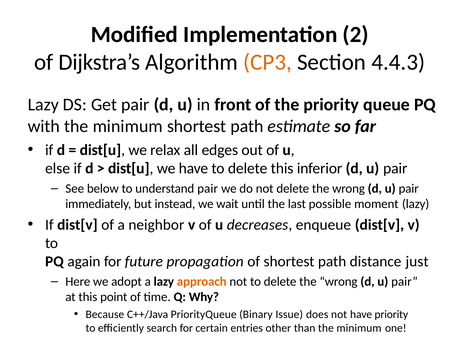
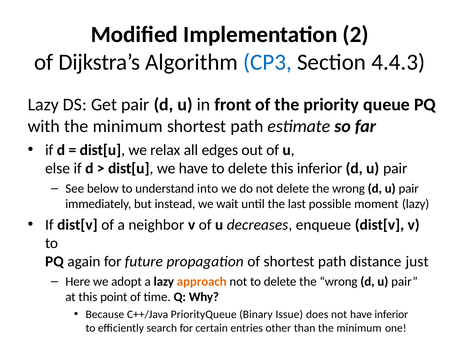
CP3 colour: orange -> blue (268, 62)
understand pair: pair -> into (208, 188)
have priority: priority -> inferior (391, 314)
